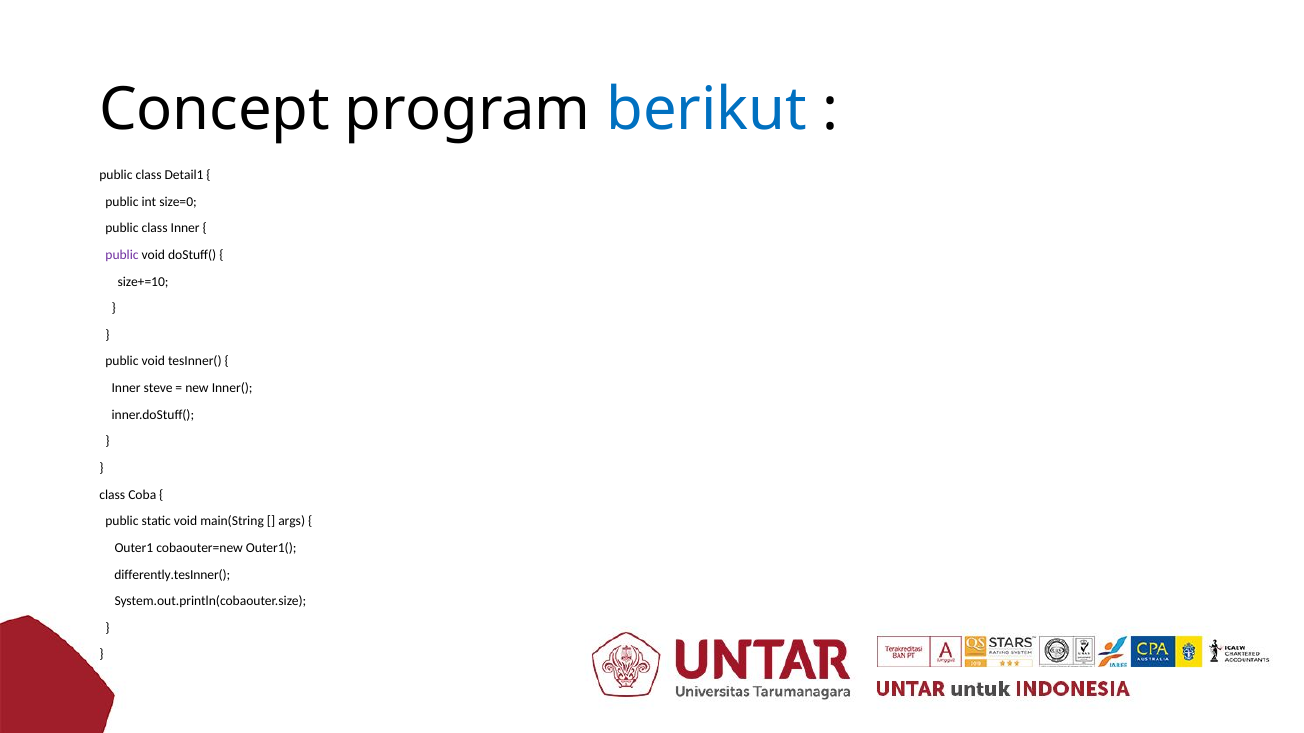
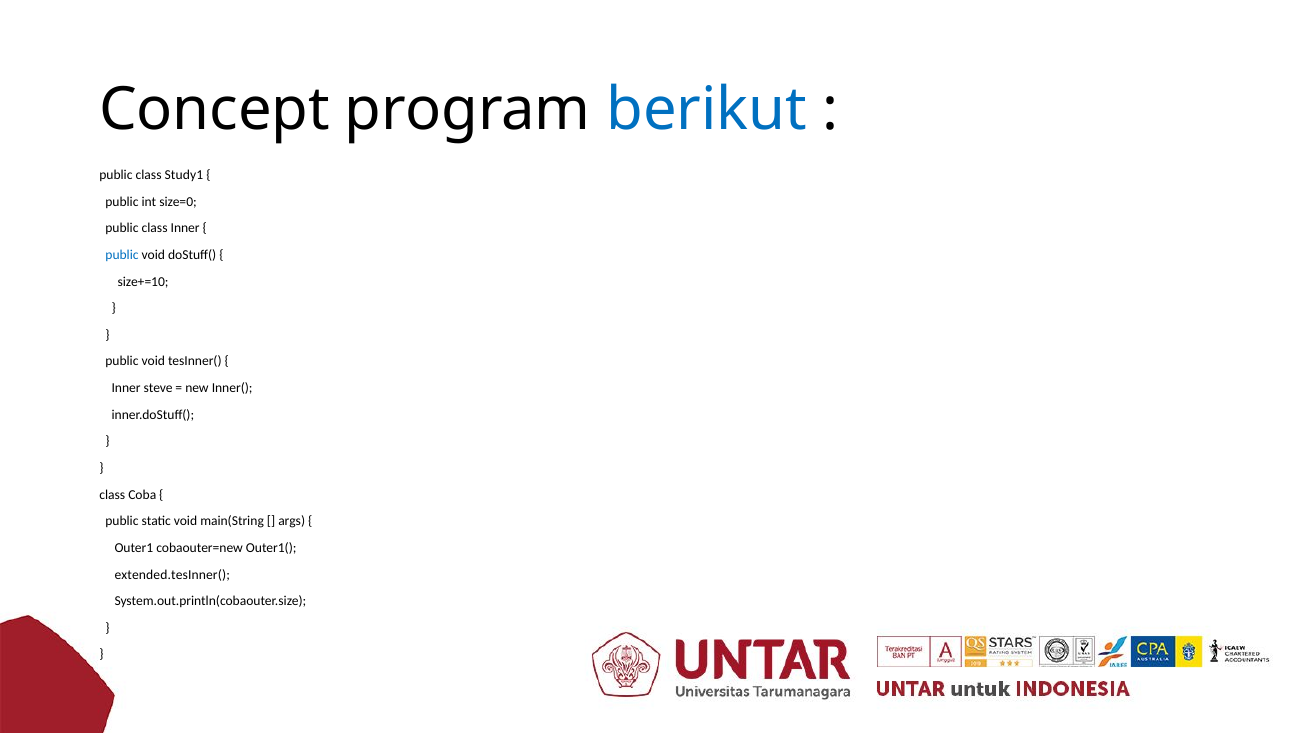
Detail1: Detail1 -> Study1 (184, 175)
public colour: purple -> blue (122, 255)
differently.tesInner(: differently.tesInner( -> extended.tesInner( (172, 575)
